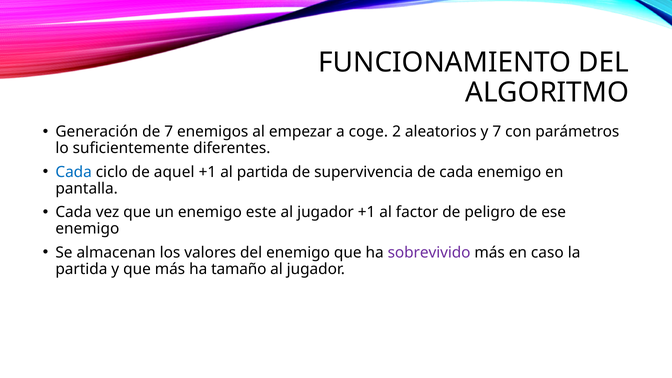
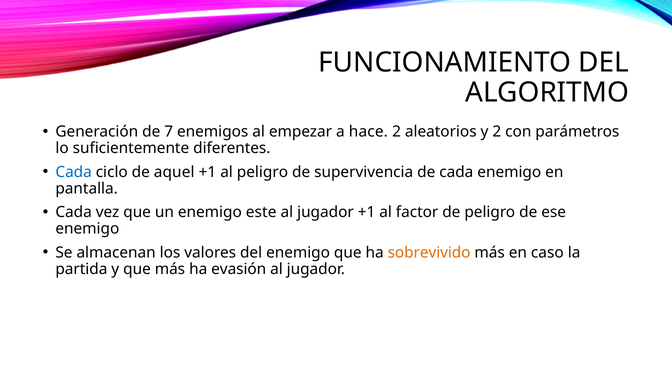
coge: coge -> hace (368, 132)
y 7: 7 -> 2 (497, 132)
al partida: partida -> peligro (262, 172)
sobrevivido colour: purple -> orange (429, 252)
tamaño: tamaño -> evasión (239, 269)
